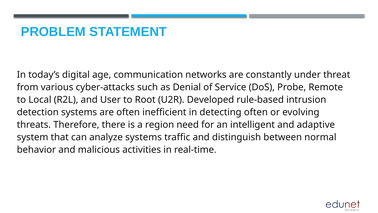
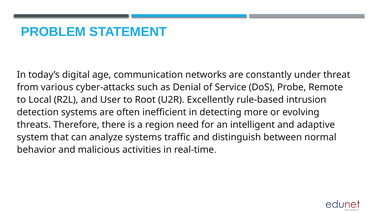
Developed: Developed -> Excellently (210, 100)
detecting often: often -> more (256, 112)
